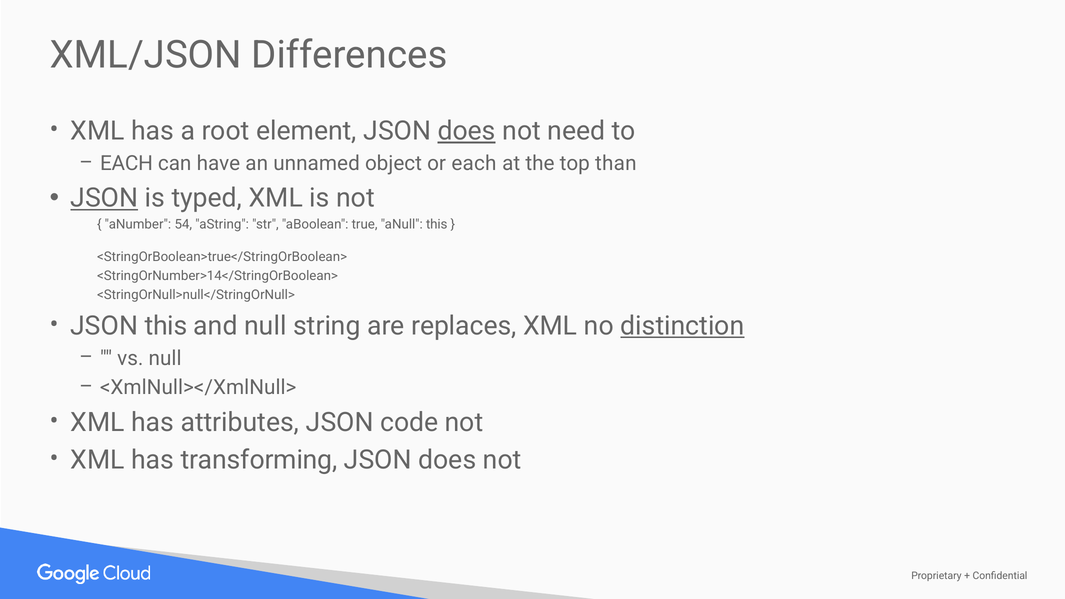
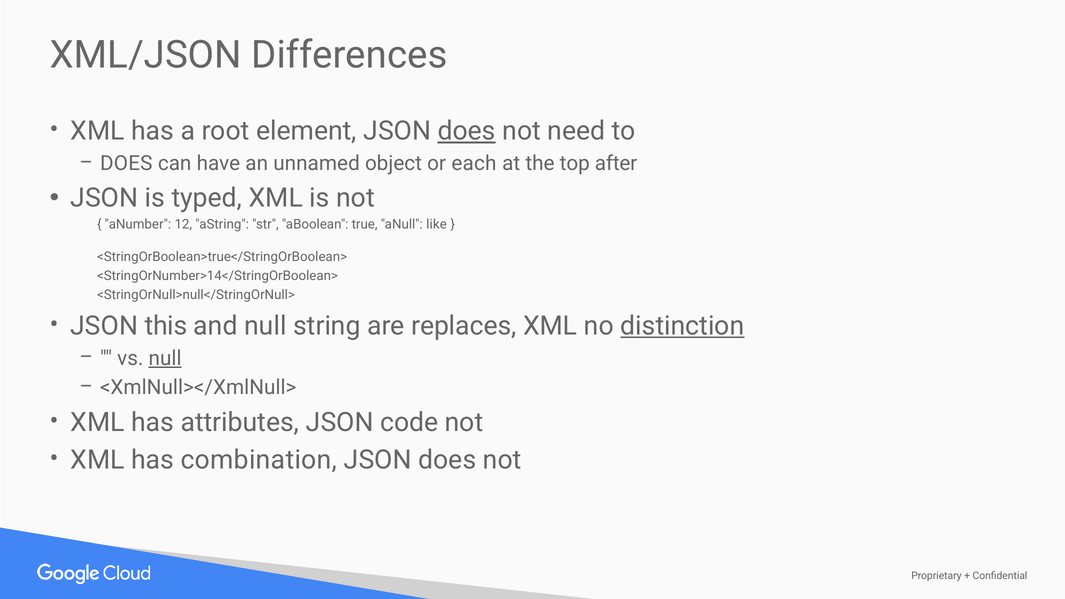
EACH: EACH -> DOES (126, 163)
than: than -> after (616, 163)
JSON underline: present -> none (104, 198)
54: 54 -> 12 (183, 224)
aNull this: this -> like (437, 224)
null underline: none -> present (165, 358)
transforming: transforming -> combination (259, 460)
